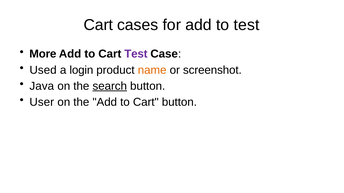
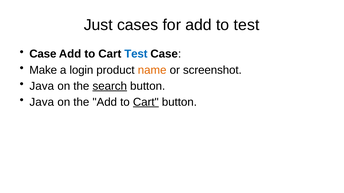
Cart: Cart -> Just (98, 25)
More: More -> Case (43, 54)
Test colour: purple -> blue (136, 54)
Used: Used -> Make (43, 70)
User: User -> Java (42, 102)
Cart underline: none -> present (146, 102)
